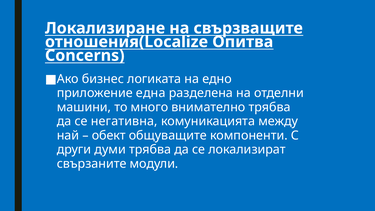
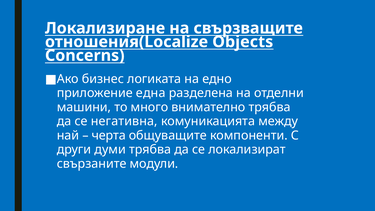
Опитва: Опитва -> Objects (243, 42)
обект: обект -> черта (109, 135)
